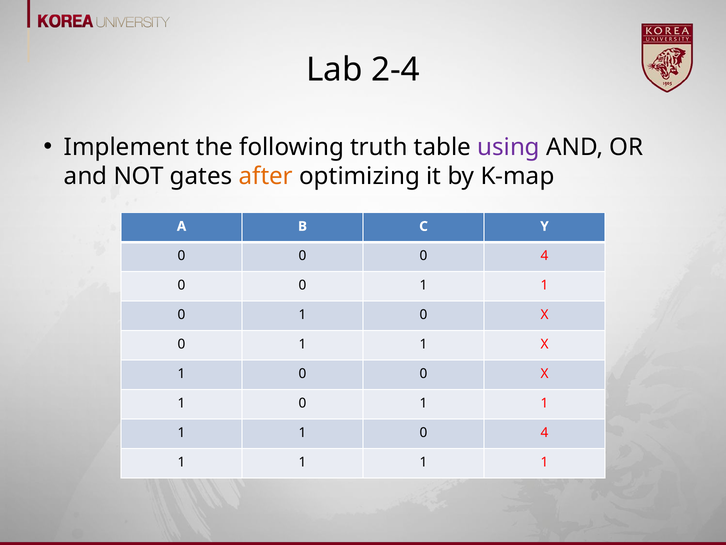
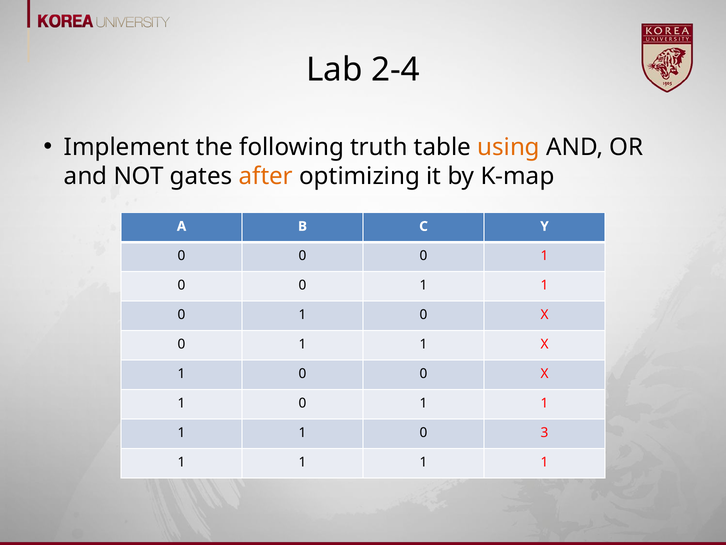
using colour: purple -> orange (509, 147)
0 0 0 4: 4 -> 1 (544, 256)
1 0 4: 4 -> 3 (544, 432)
